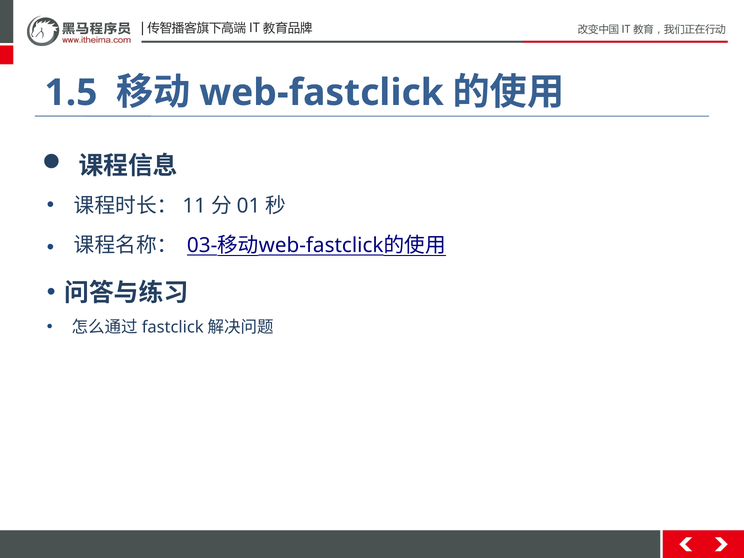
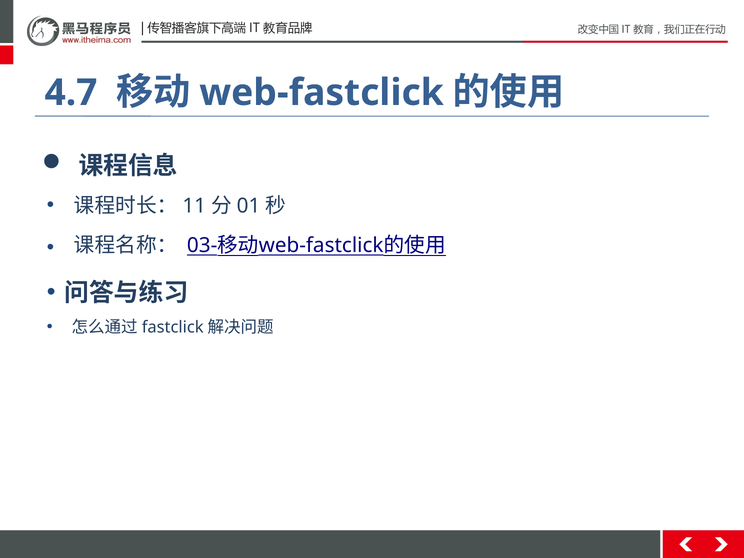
1.5: 1.5 -> 4.7 (71, 93)
